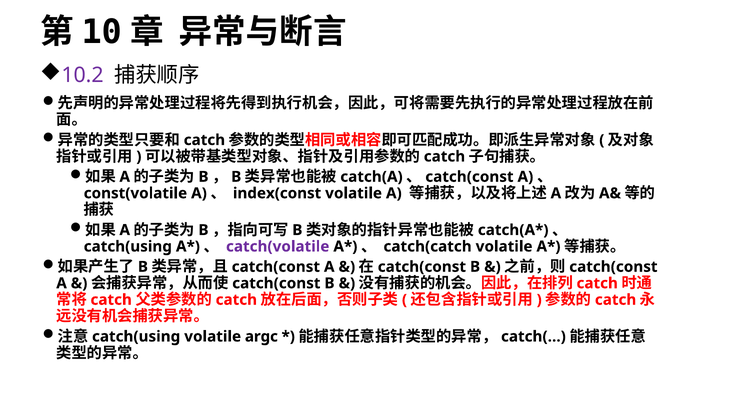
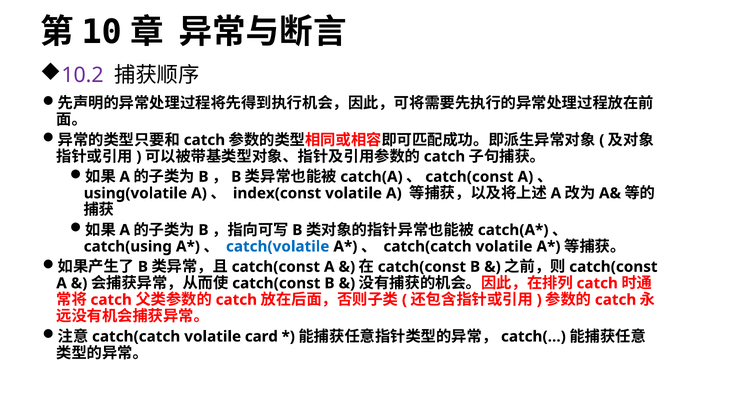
const(volatile: const(volatile -> using(volatile (135, 193)
catch(volatile colour: purple -> blue (278, 246)
catch(using: catch(using -> catch(catch (136, 336)
argc: argc -> card (261, 336)
